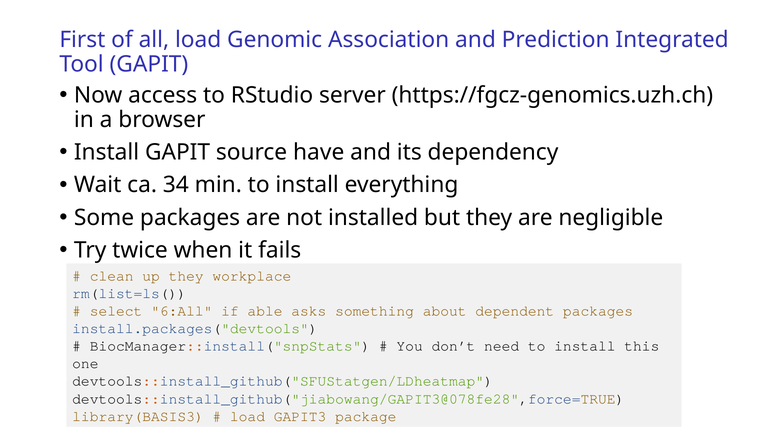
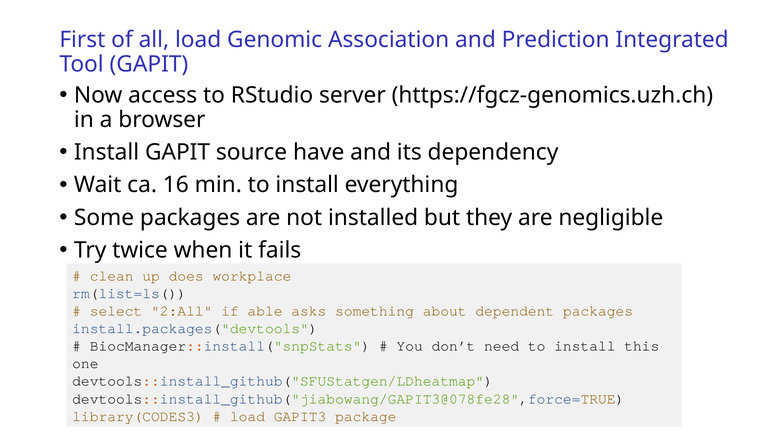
34: 34 -> 16 (176, 185)
up they: they -> does (186, 276)
6:All: 6:All -> 2:All (182, 311)
library(BASIS3: library(BASIS3 -> library(CODES3 (138, 416)
